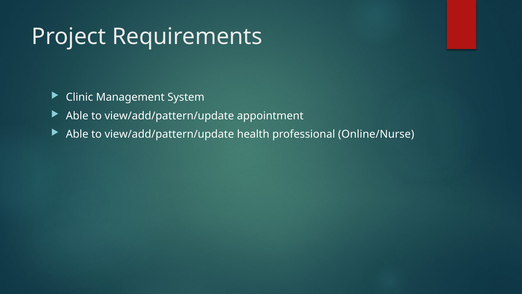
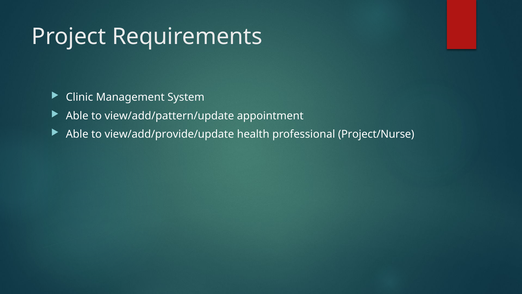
view/add/pattern/update: view/add/pattern/update -> view/add/provide/update (169, 134)
Online/Nurse: Online/Nurse -> Project/Nurse (376, 134)
